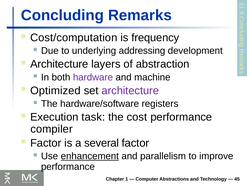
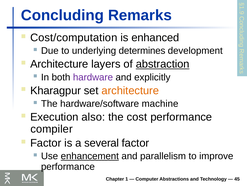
frequency: frequency -> enhanced (155, 38)
addressing: addressing -> determines (142, 51)
abstraction underline: none -> present (163, 64)
machine: machine -> explicitly (152, 77)
Optimized: Optimized -> Kharagpur (56, 90)
architecture colour: purple -> orange (130, 90)
registers: registers -> machine (160, 103)
task: task -> also (93, 117)
